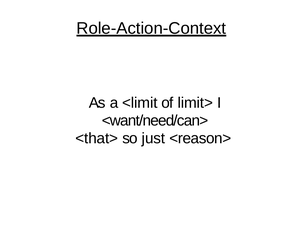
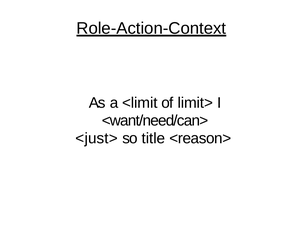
<that>: <that> -> <just> (97, 138)
just: just -> title (153, 138)
